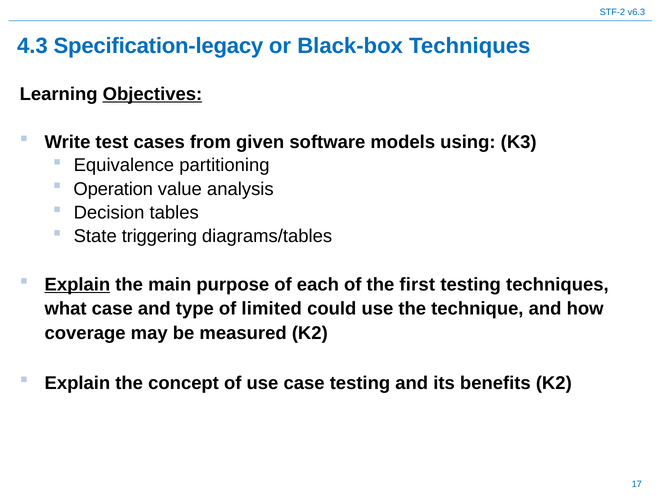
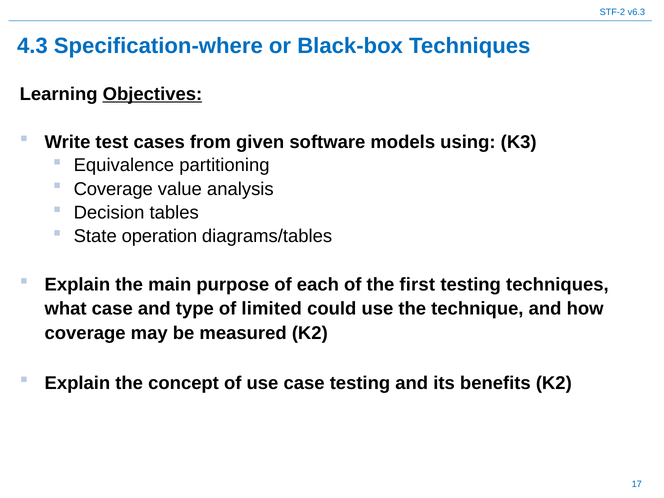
Specification-legacy: Specification-legacy -> Specification-where (158, 46)
Operation: Operation -> Coverage (113, 189)
triggering: triggering -> operation (159, 236)
Explain underline: present -> none (77, 284)
